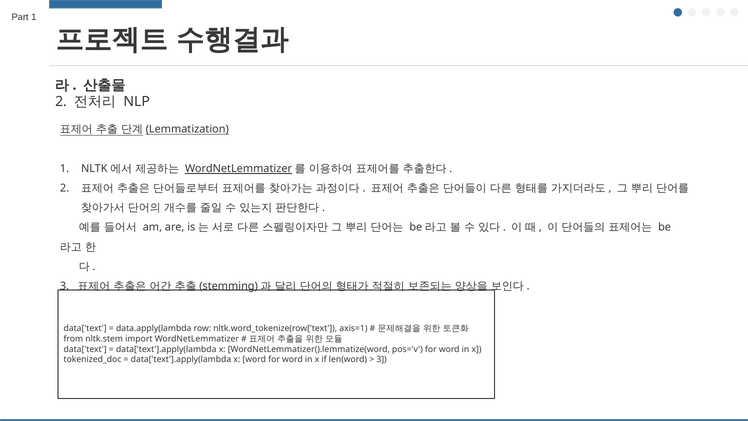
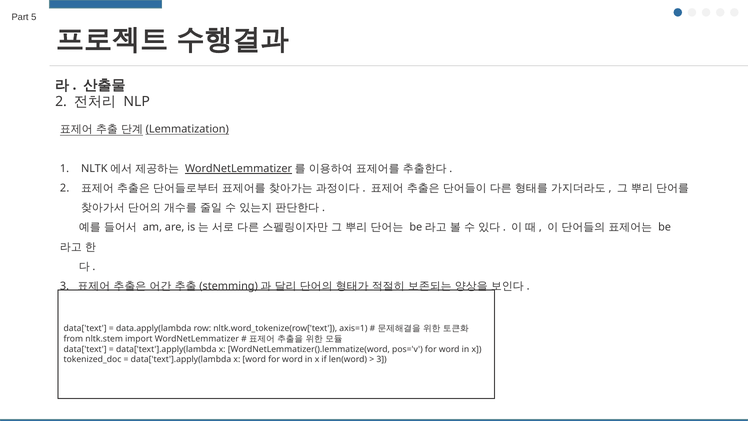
Part 1: 1 -> 5 (34, 17)
